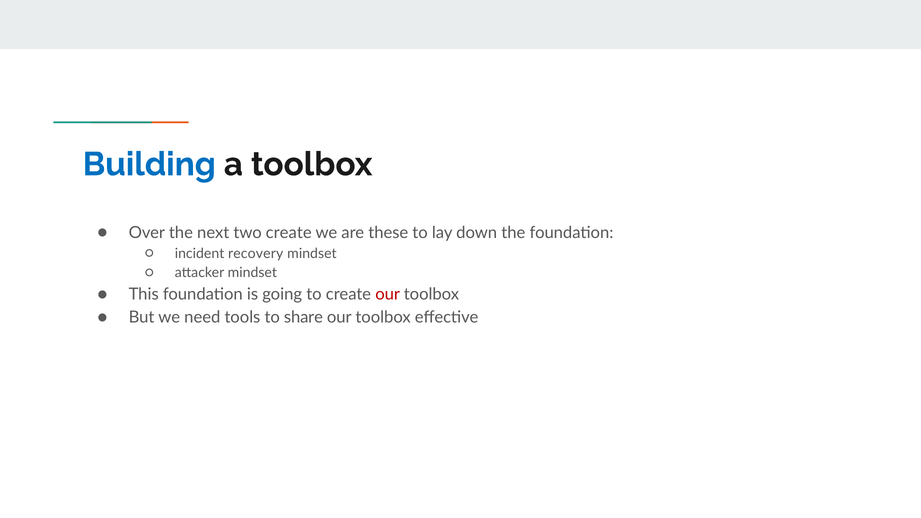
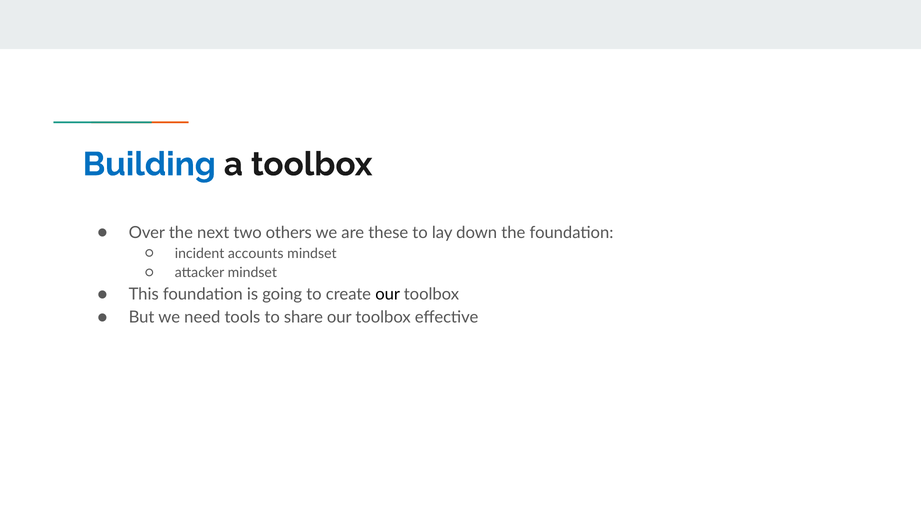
two create: create -> others (289, 233)
recovery: recovery -> accounts (256, 253)
our colour: red -> black (388, 294)
